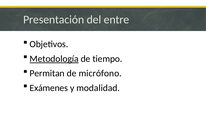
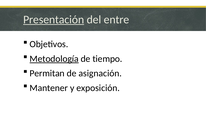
Presentación underline: none -> present (54, 20)
micrófono: micrófono -> asignación (100, 73)
Exámenes: Exámenes -> Mantener (49, 88)
modalidad: modalidad -> exposición (98, 88)
